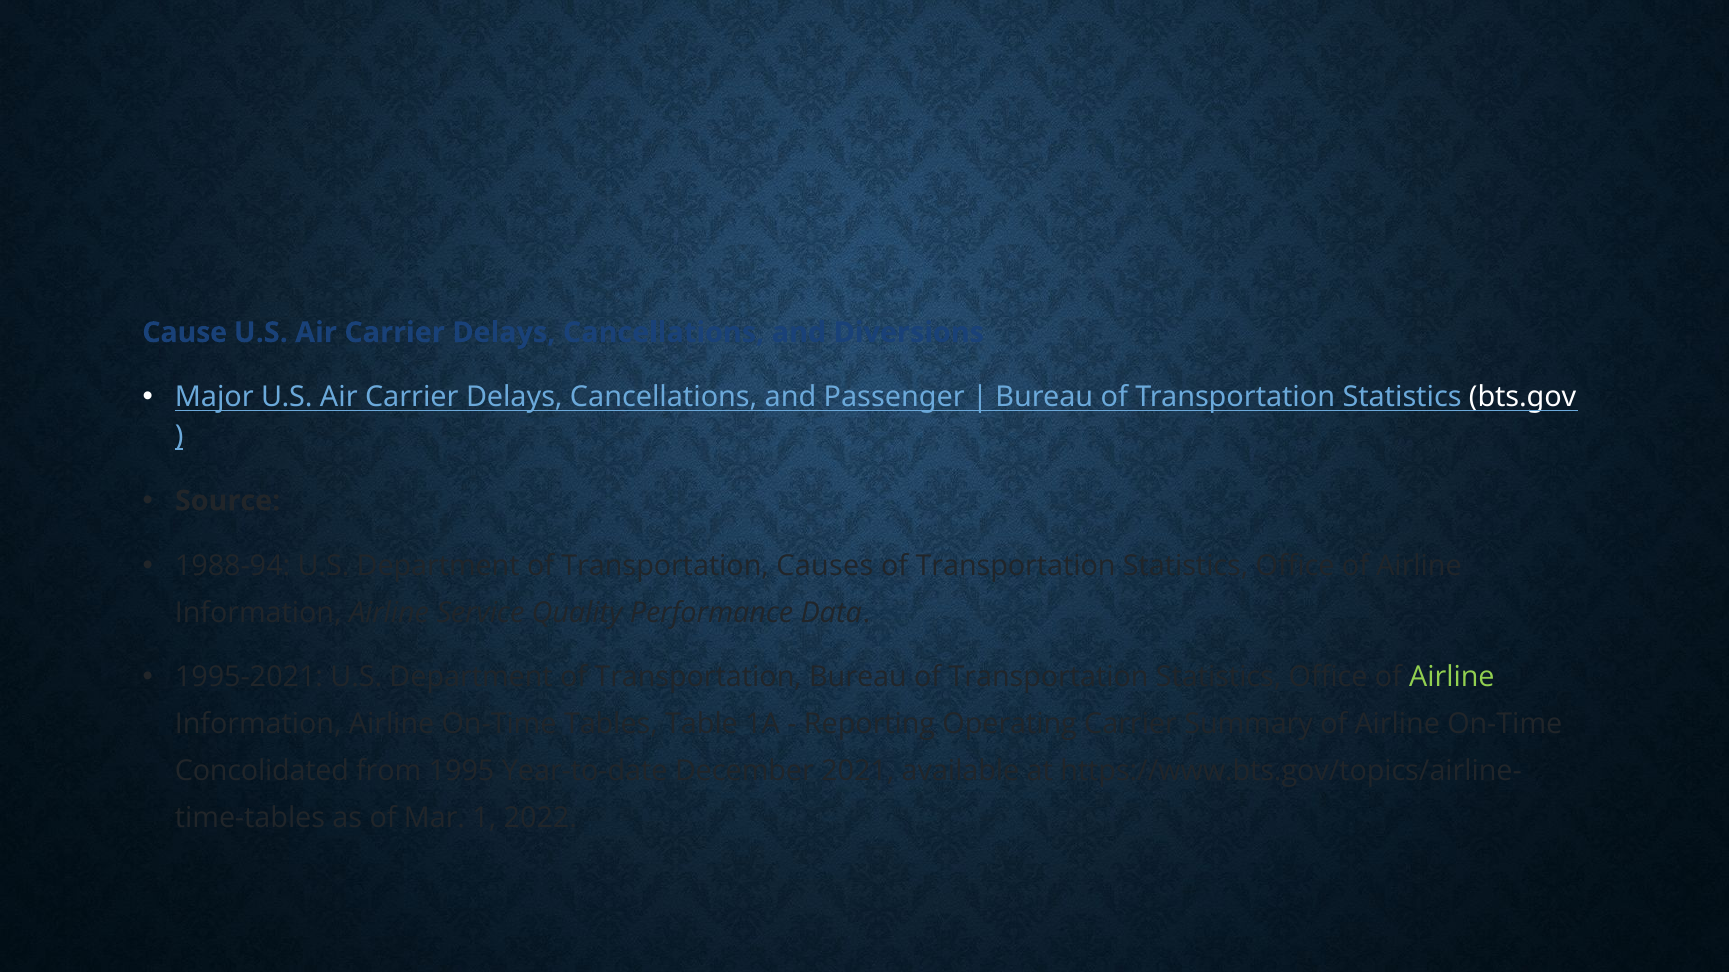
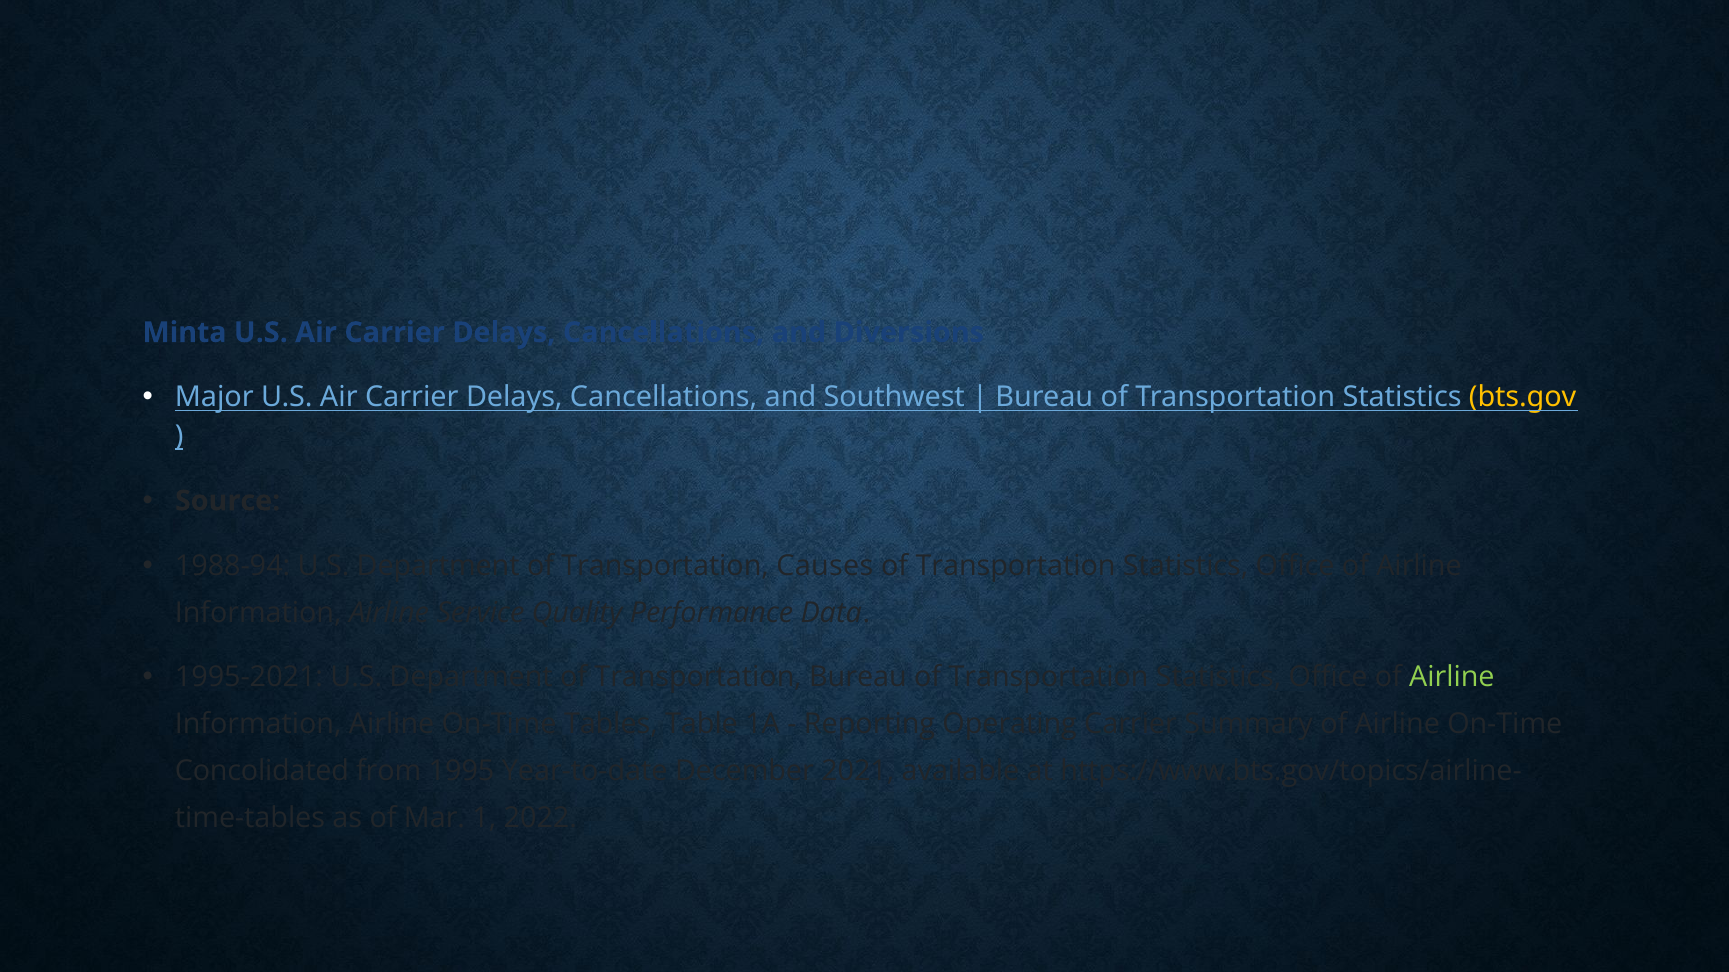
Cause: Cause -> Minta (185, 333)
Passenger: Passenger -> Southwest (894, 398)
bts.gov colour: white -> yellow (1523, 398)
